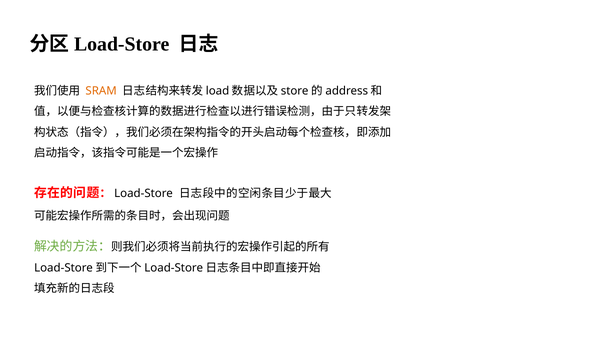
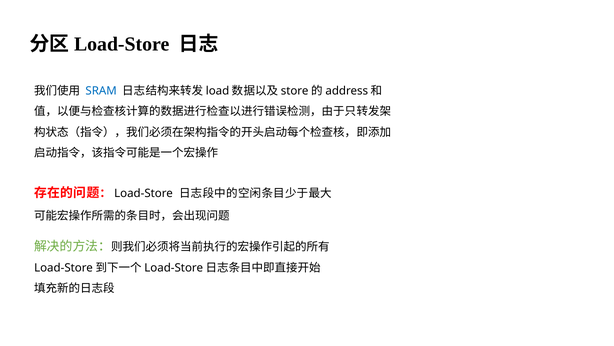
SRAM colour: orange -> blue (101, 91)
